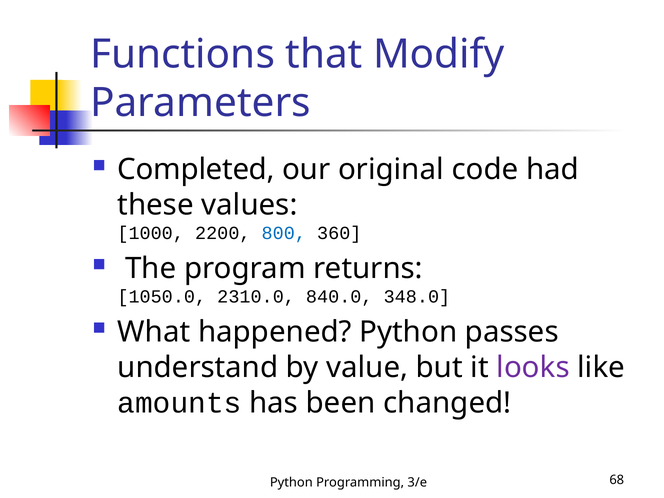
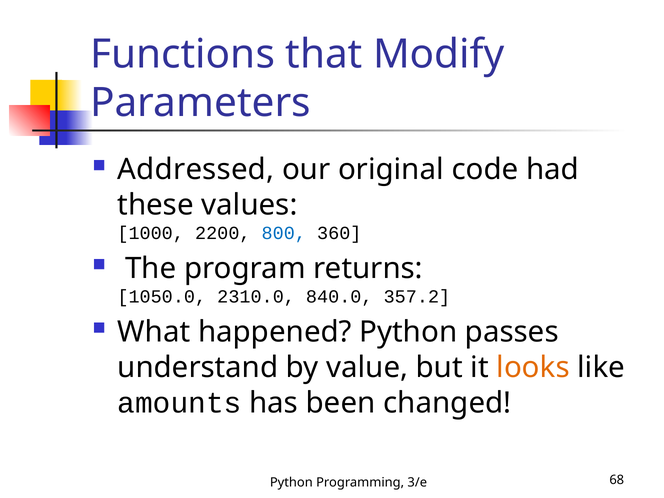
Completed: Completed -> Addressed (196, 170)
348.0: 348.0 -> 357.2 (417, 297)
looks colour: purple -> orange (533, 367)
